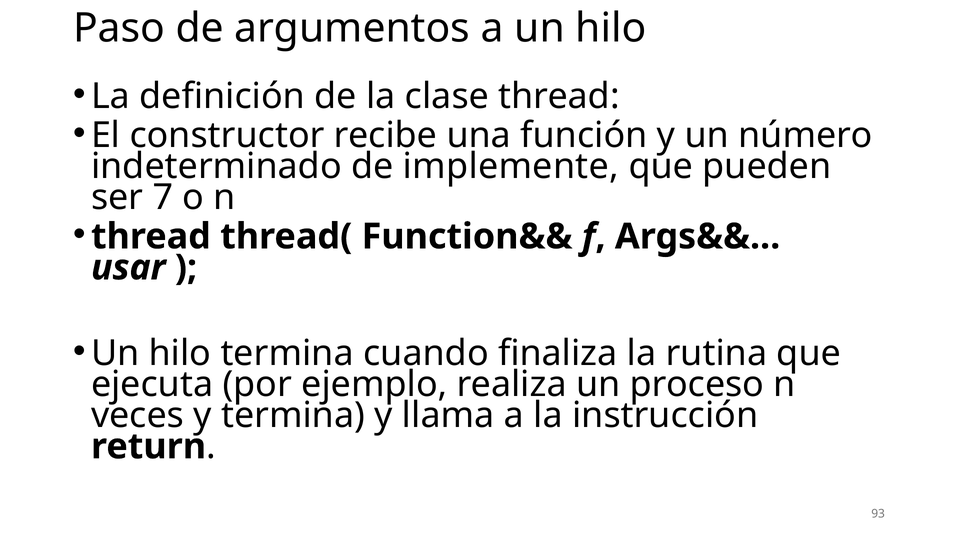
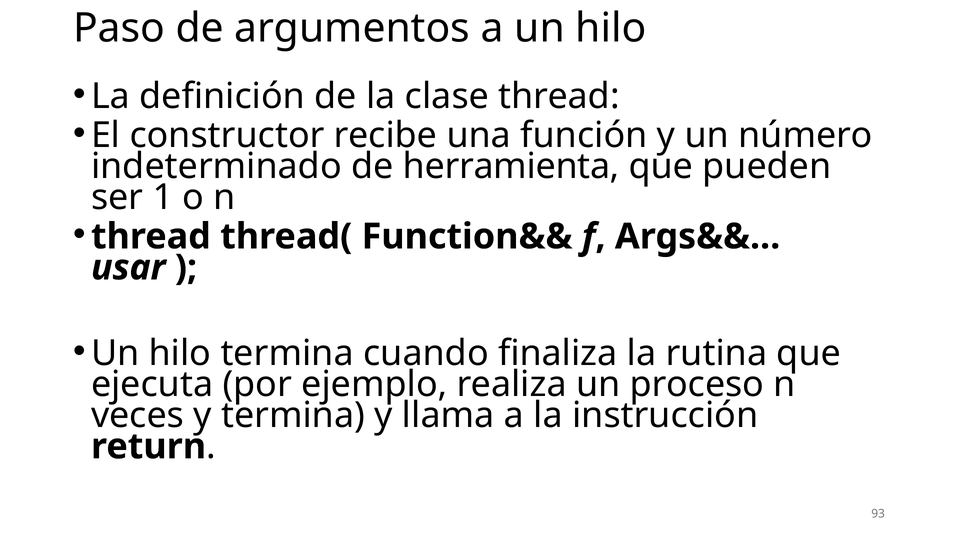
implemente: implemente -> herramienta (511, 166)
7: 7 -> 1 (163, 197)
